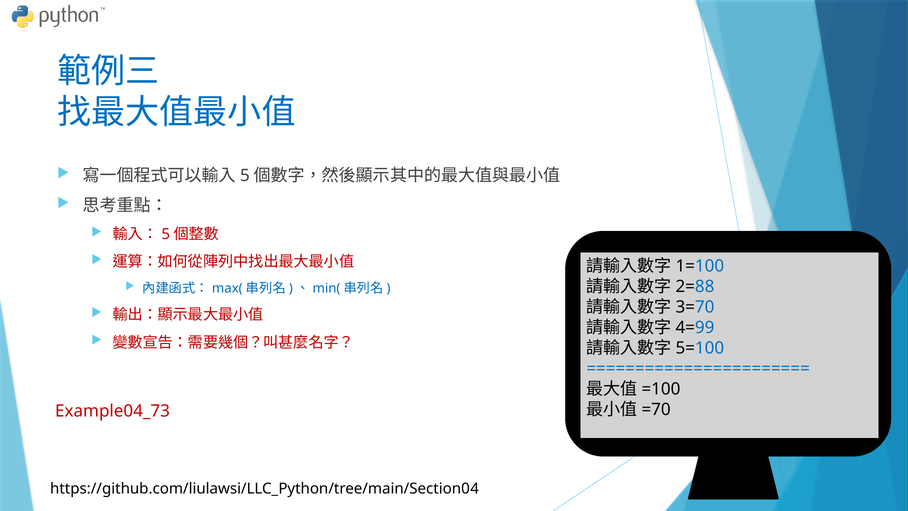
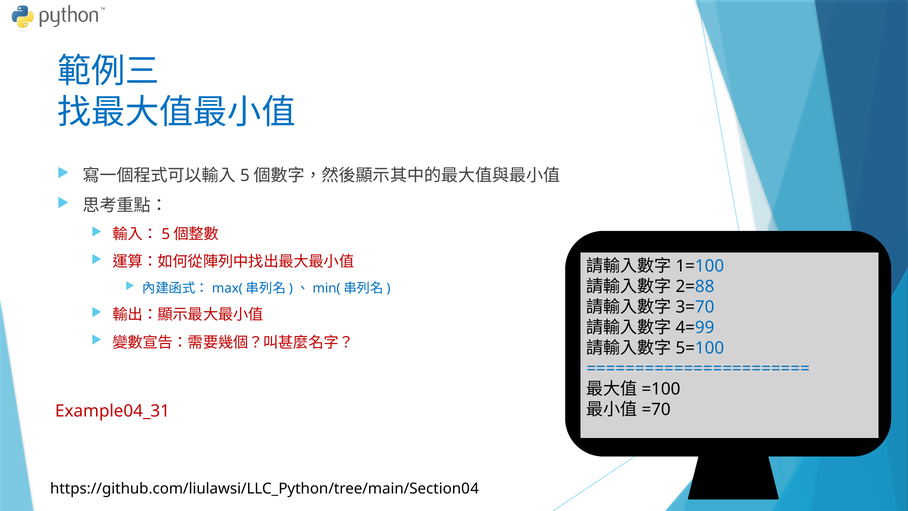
Example04_73: Example04_73 -> Example04_31 (113, 411)
